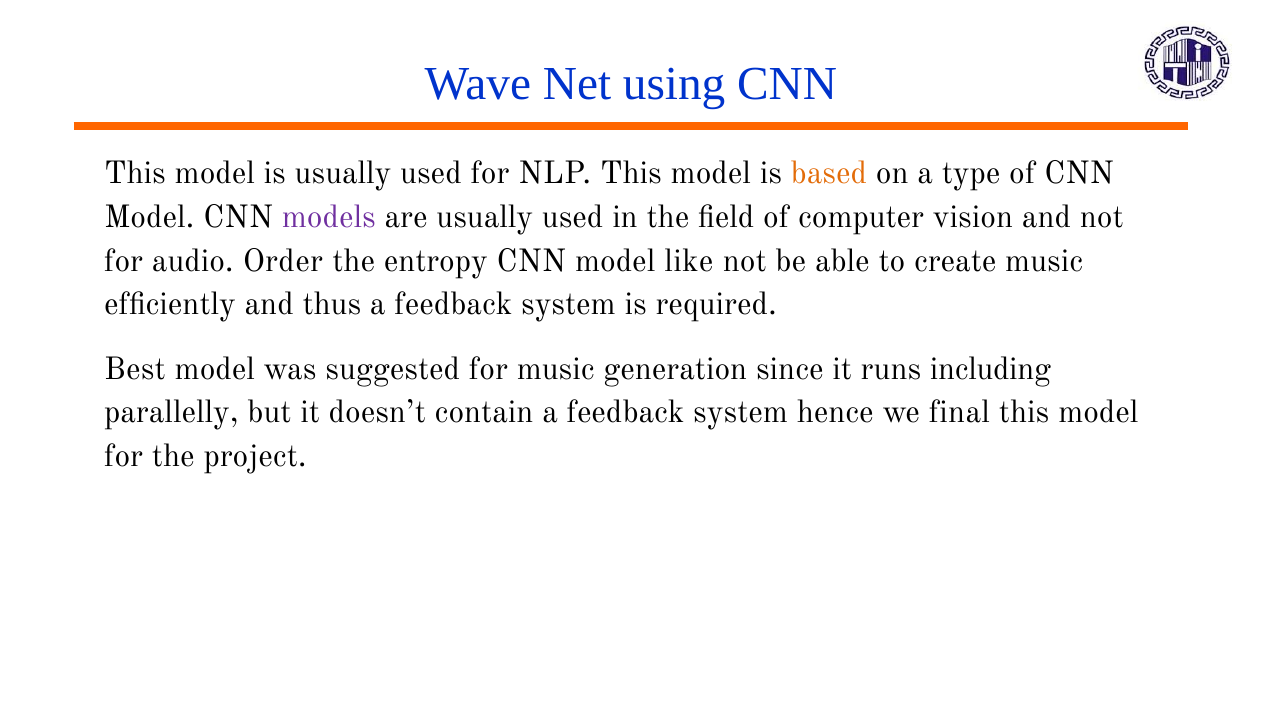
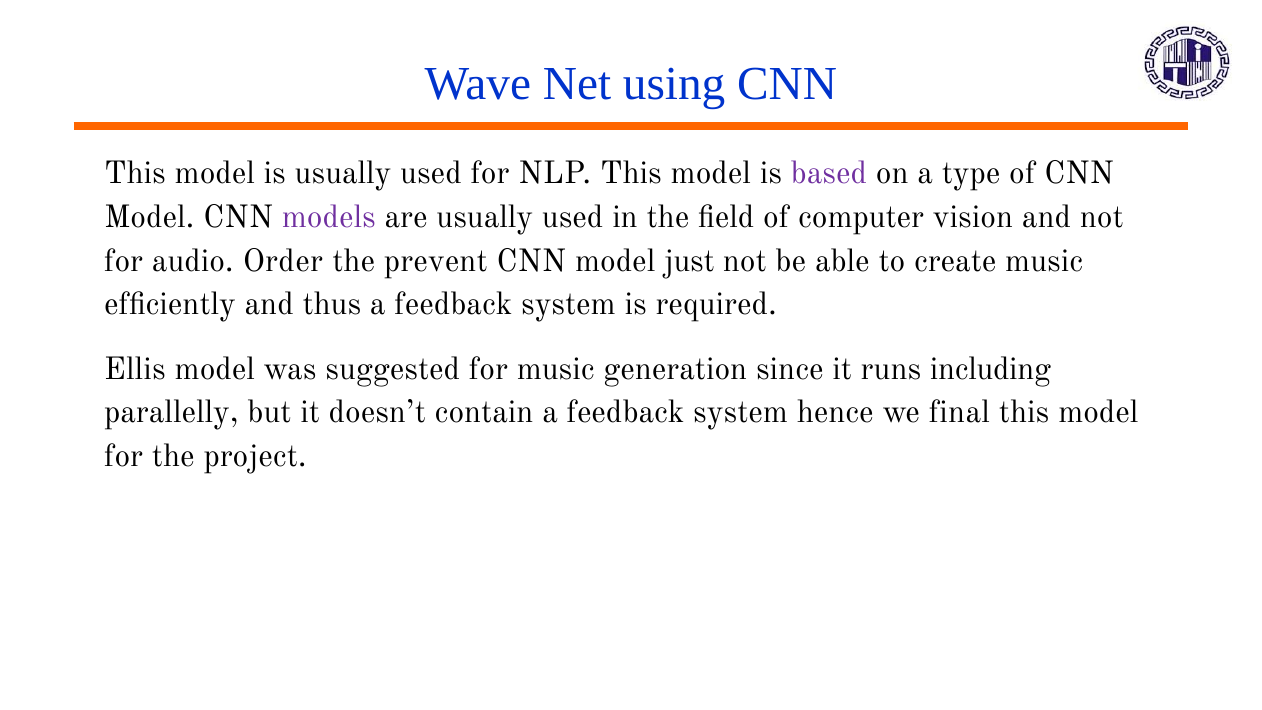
based colour: orange -> purple (829, 174)
entropy: entropy -> prevent (436, 261)
like: like -> just (689, 261)
Best: Best -> Ellis (135, 369)
